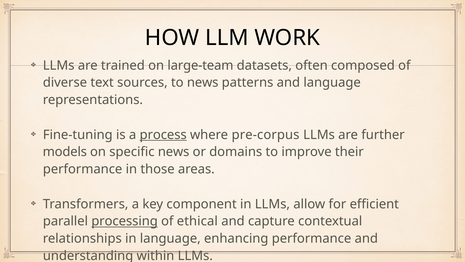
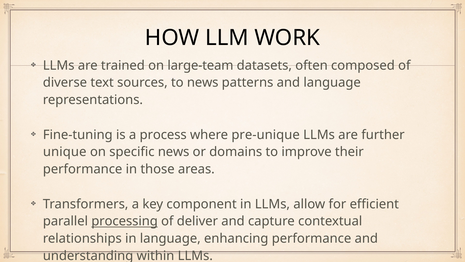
process underline: present -> none (163, 135)
pre-corpus: pre-corpus -> pre-unique (266, 135)
models: models -> unique (65, 152)
ethical: ethical -> deliver (197, 221)
